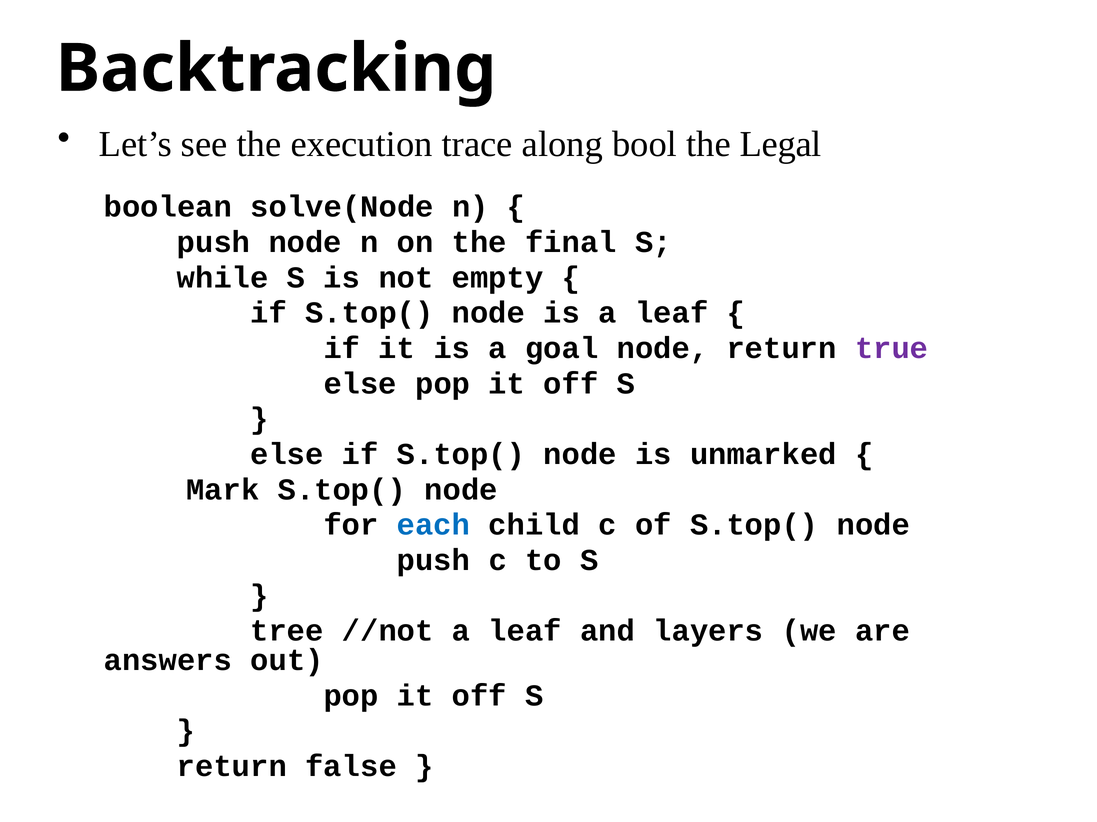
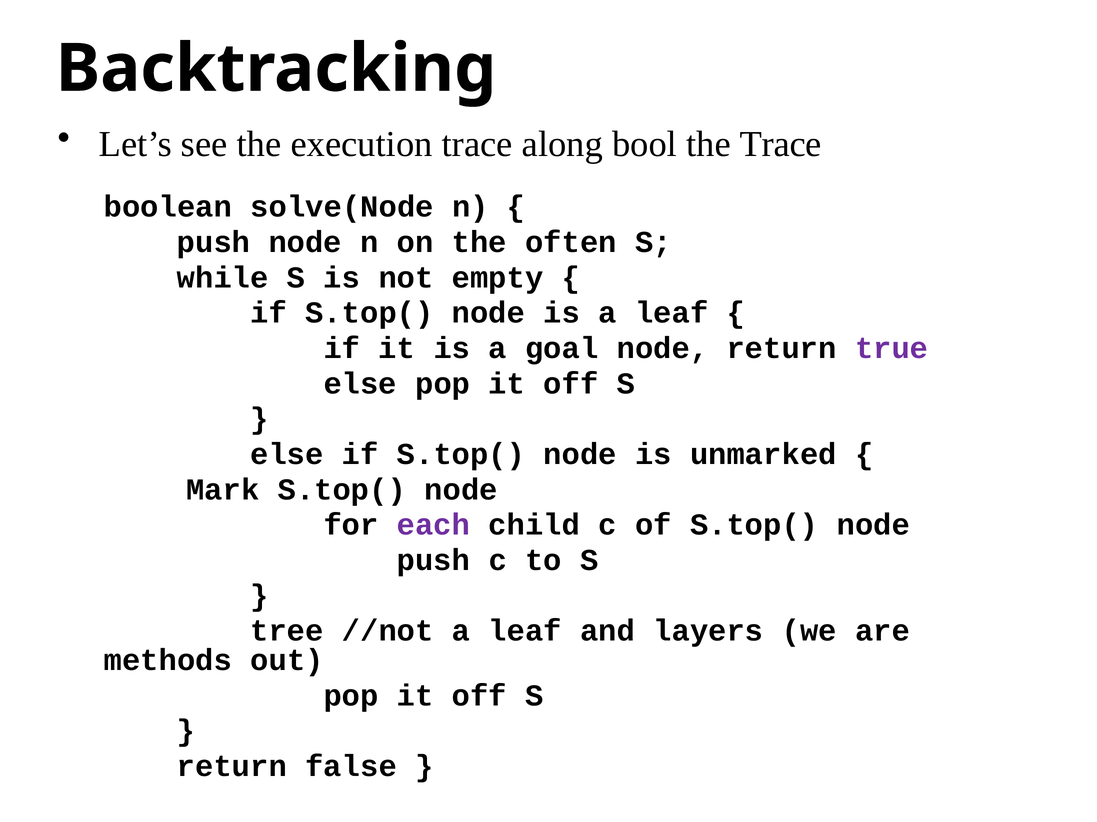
the Legal: Legal -> Trace (781, 144)
final: final -> often (571, 242)
each colour: blue -> purple (433, 525)
answers: answers -> methods (168, 661)
